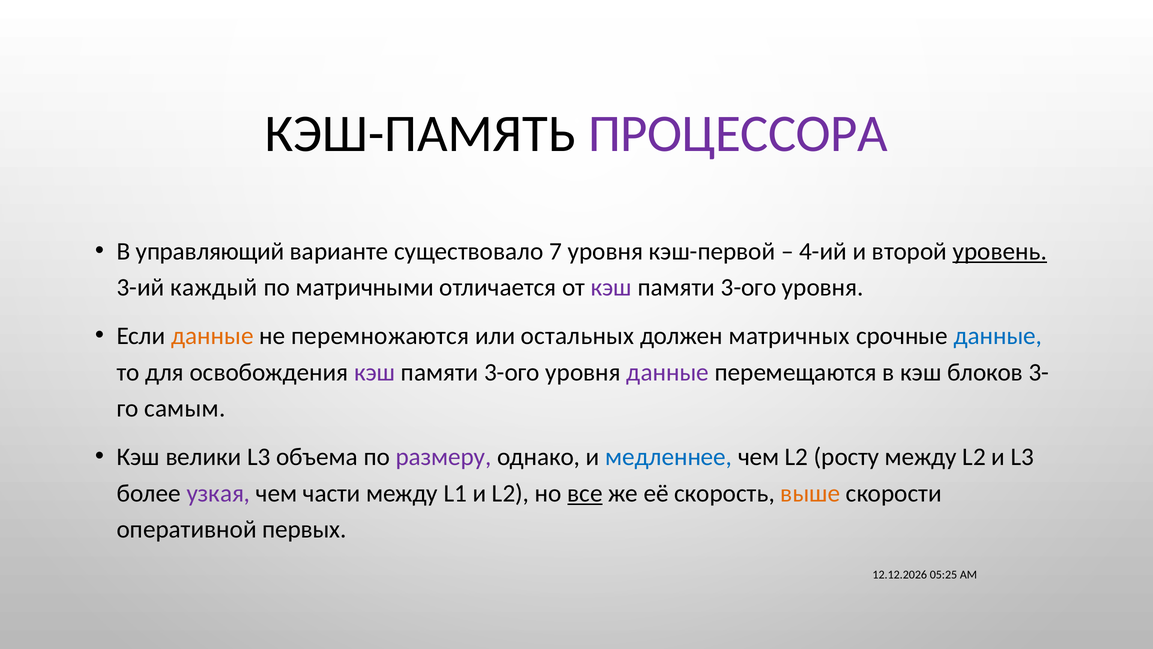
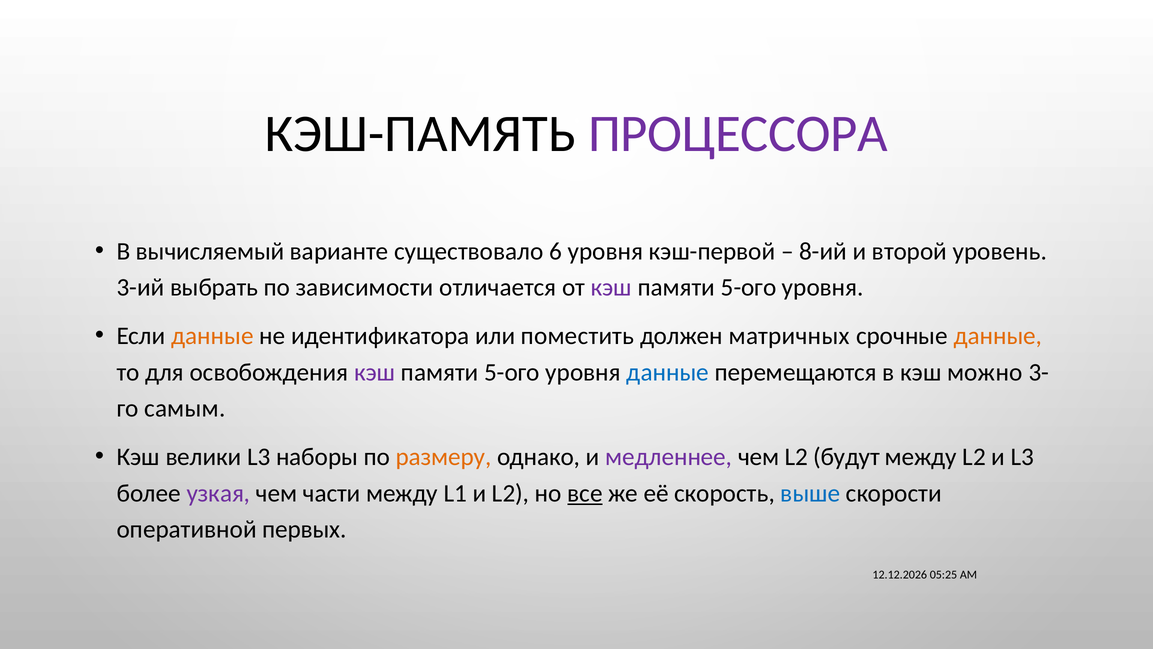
управляющий: управляющий -> вычисляемый (210, 251)
7: 7 -> 6 (556, 251)
4-ий: 4-ий -> 8-ий (823, 251)
уровень underline: present -> none (1000, 251)
каждый: каждый -> выбрать (214, 287)
матричными: матричными -> зависимости (365, 287)
3-ого: 3-ого -> 5-ого (749, 287)
перемножаются: перемножаются -> идентификатора (380, 336)
остальных: остальных -> поместить (578, 336)
данные colour: blue -> orange (998, 336)
3-ого: 3-ого -> 5-ого (512, 372)
данные colour: purple -> blue (668, 372)
блоков: блоков -> можно (985, 372)
объема: объема -> наборы (317, 457)
размеру colour: purple -> orange (444, 457)
медленнее colour: blue -> purple (669, 457)
росту: росту -> будут (847, 457)
выше colour: orange -> blue (810, 493)
